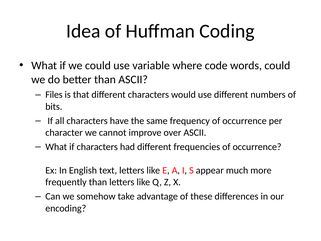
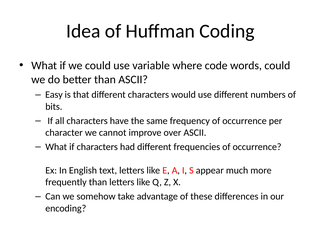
Files: Files -> Easy (54, 95)
